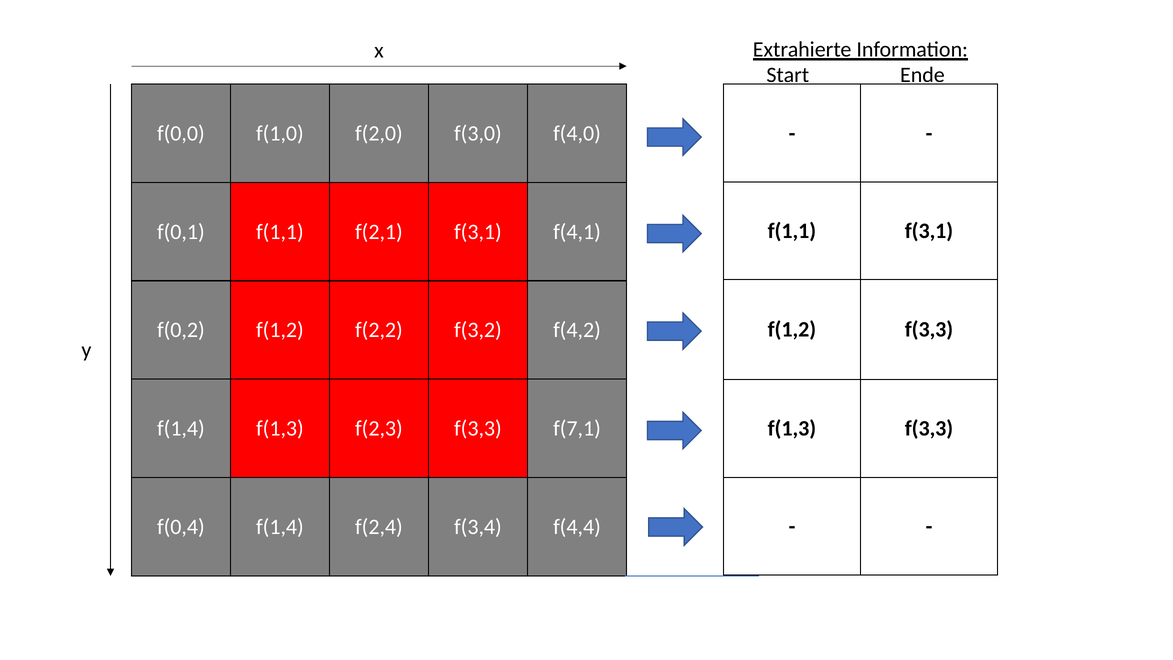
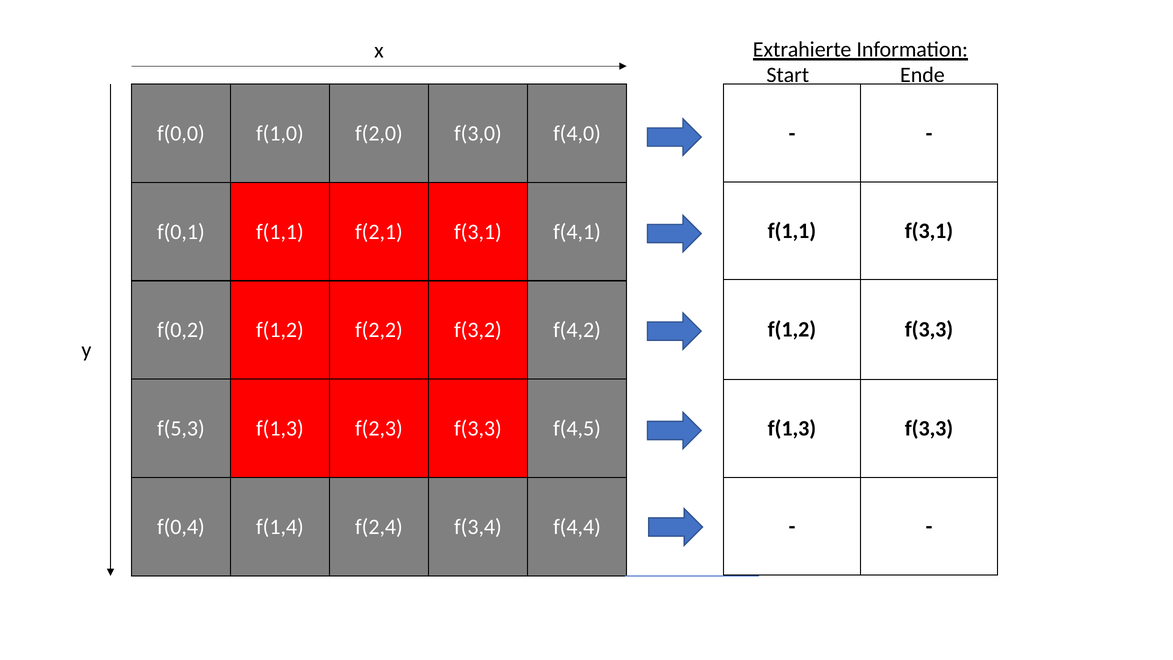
f(1,4: f(1,4 -> f(5,3 (181, 428)
f(7,1: f(7,1 -> f(4,5 (577, 428)
